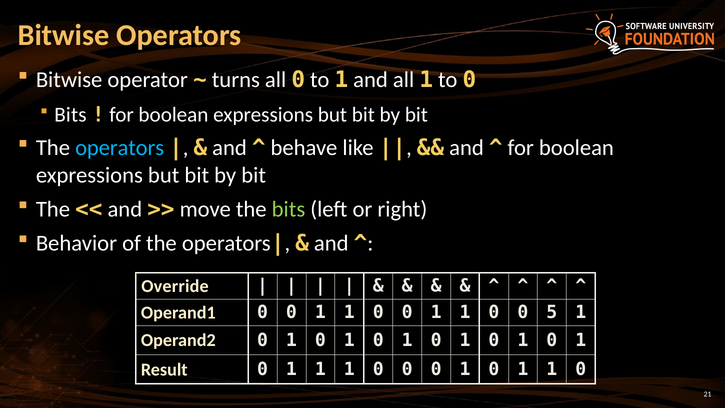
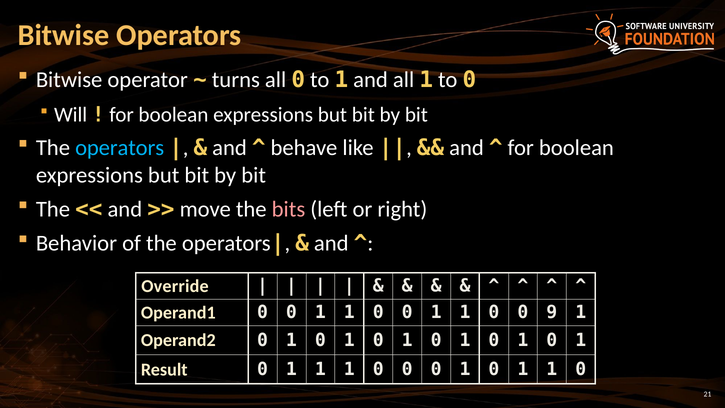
Bits: Bits -> Will (71, 115)
bits colour: light green -> pink (288, 209)
5: 5 -> 9 (552, 312)
